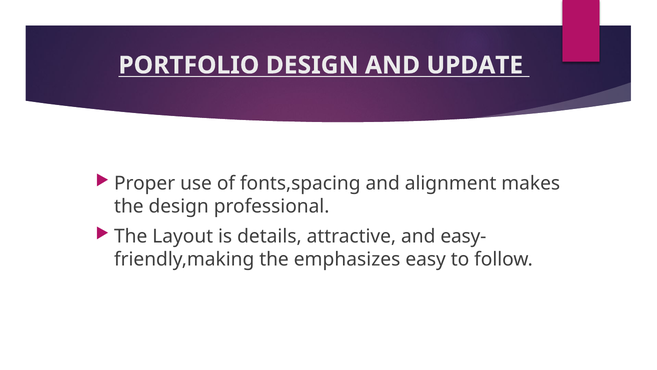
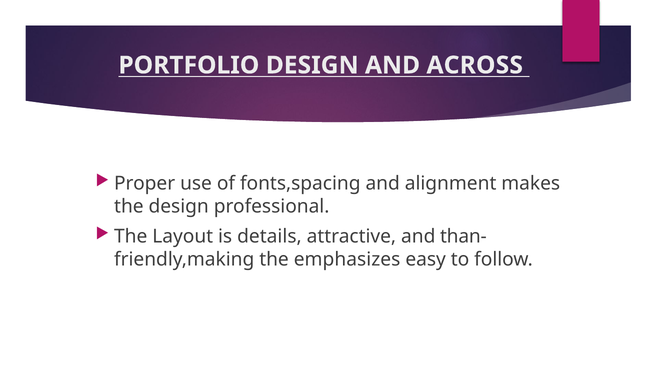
UPDATE: UPDATE -> ACROSS (475, 65)
easy-: easy- -> than- (463, 236)
